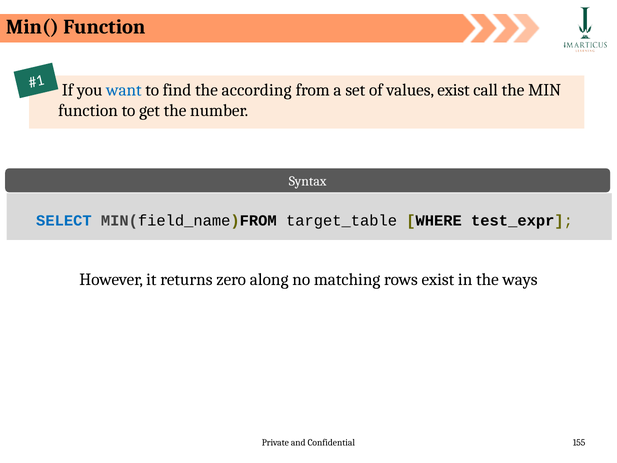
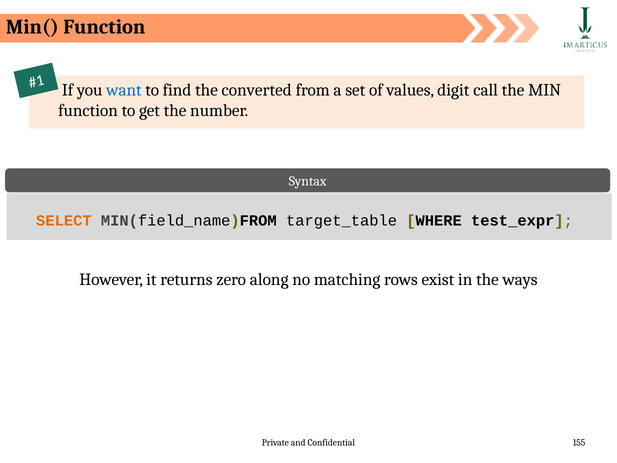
according: according -> converted (257, 90)
values exist: exist -> digit (453, 90)
SELECT colour: blue -> orange (64, 220)
